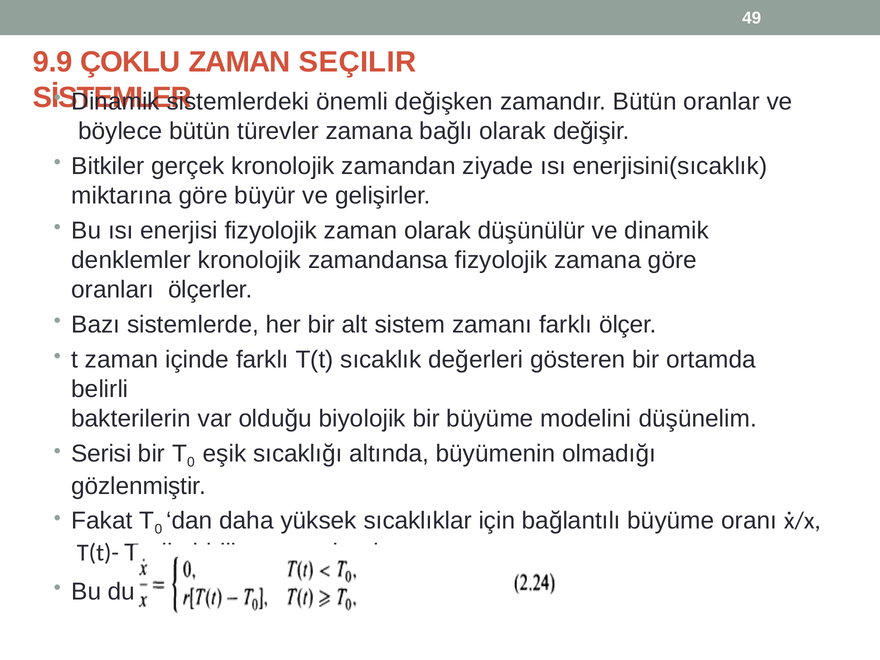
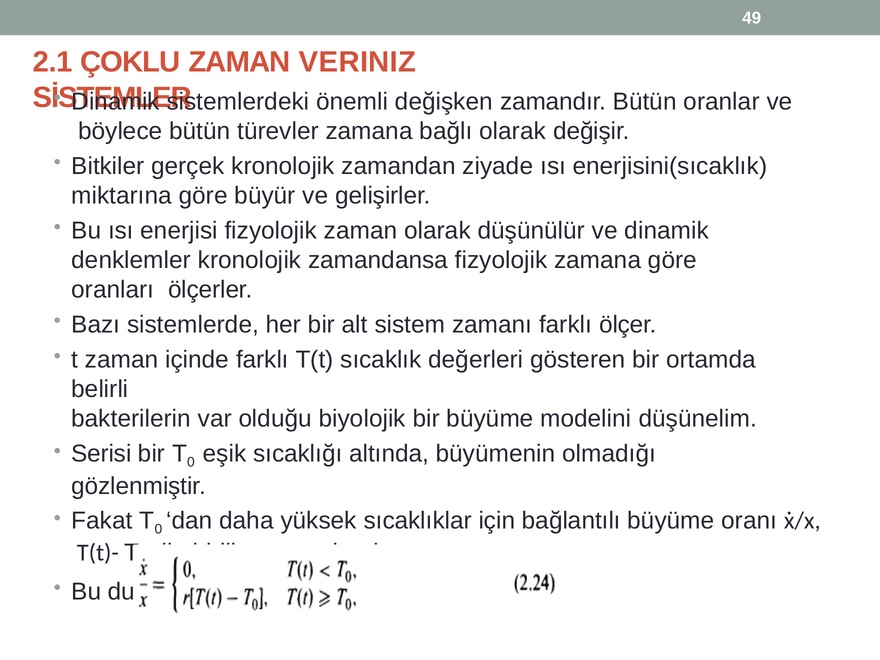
9.9: 9.9 -> 2.1 (53, 62)
SEÇILIR: SEÇILIR -> VERINIZ (358, 62)
